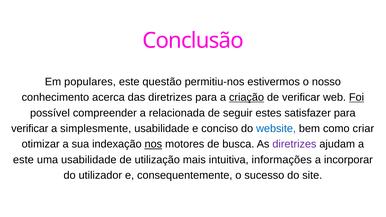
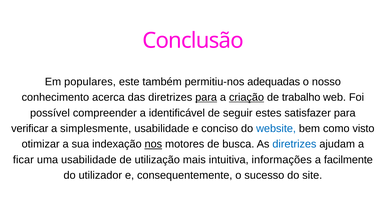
questão: questão -> também (162, 82)
estivermos: estivermos -> adequadas (274, 82)
para underline: none -> present (206, 97)
de verificar: verificar -> trabalho (301, 97)
Foi underline: present -> none (357, 97)
relacionada: relacionada -> identificável (177, 113)
criar: criar -> visto (363, 129)
diretrizes colour: purple -> blue (294, 144)
este: este -> ficar (23, 160)
incorporar: incorporar -> facilmente (348, 160)
